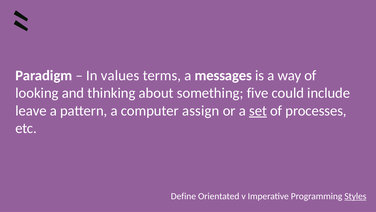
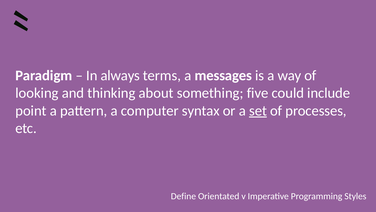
values: values -> always (120, 75)
leave: leave -> point (31, 110)
assign: assign -> syntax (201, 110)
Styles underline: present -> none (355, 196)
